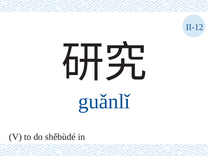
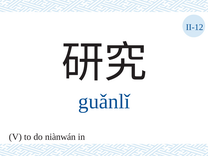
shěbùdé: shěbùdé -> niànwán (60, 137)
